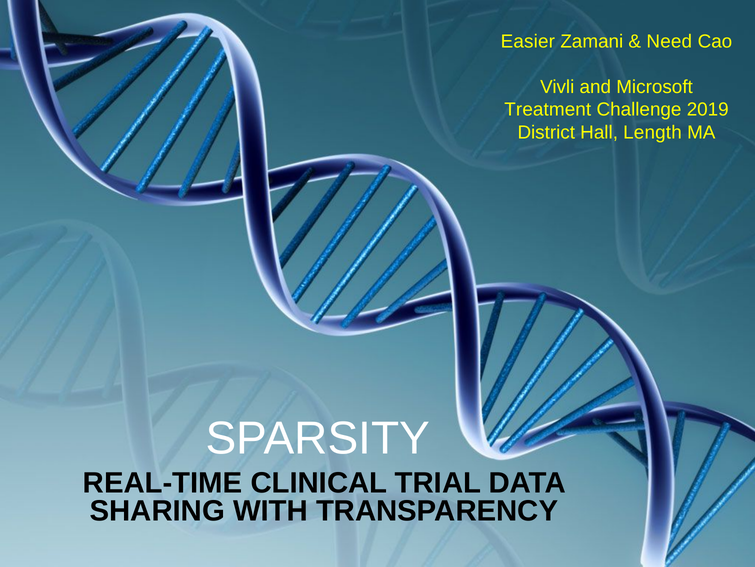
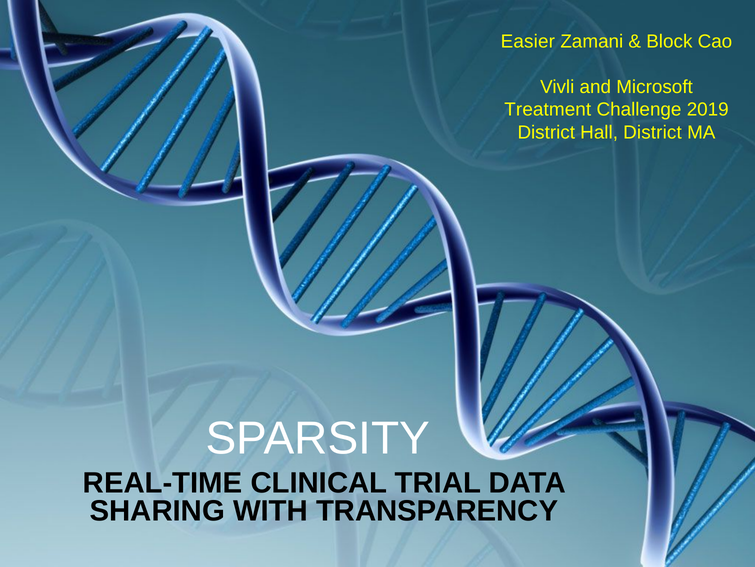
Need: Need -> Block (669, 42)
Hall Length: Length -> District (652, 132)
